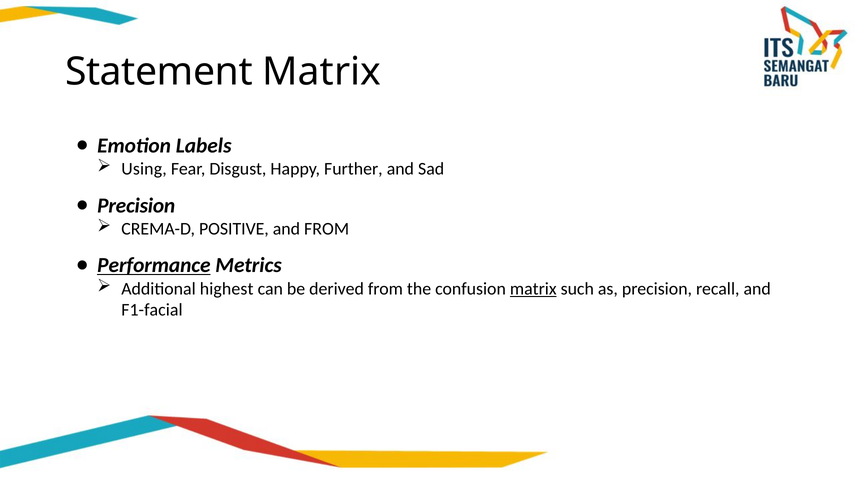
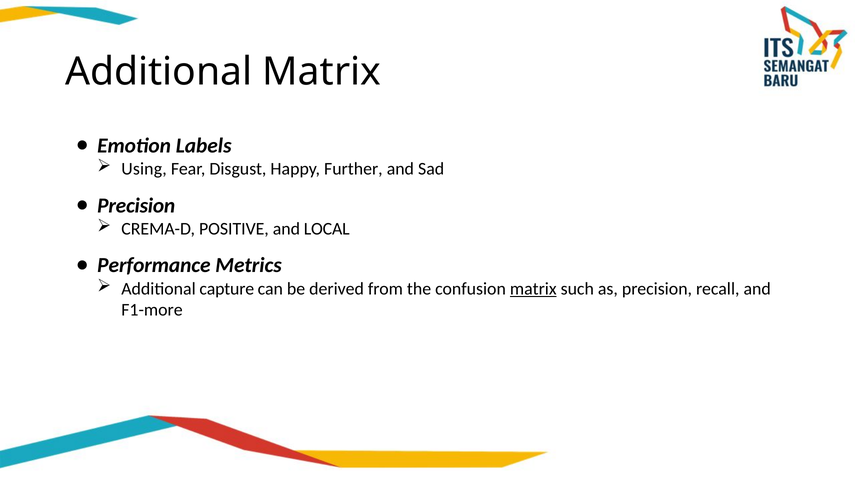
Statement: Statement -> Additional (159, 72)
and FROM: FROM -> LOCAL (327, 229)
Performance underline: present -> none (154, 265)
highest: highest -> capture (227, 289)
F1-facial: F1-facial -> F1-more (152, 310)
